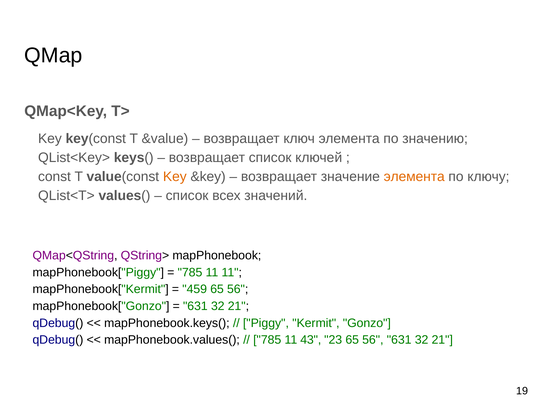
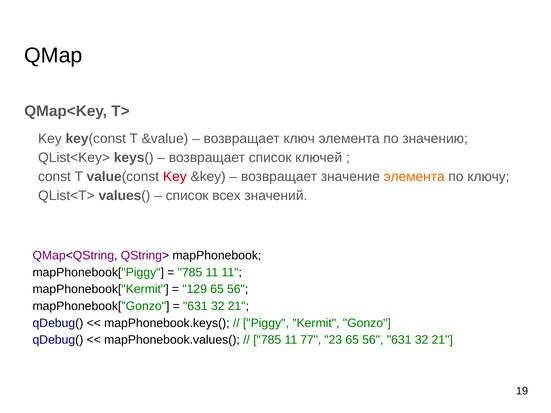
Key colour: orange -> red (175, 177)
459: 459 -> 129 (195, 289)
43: 43 -> 77 (311, 340)
